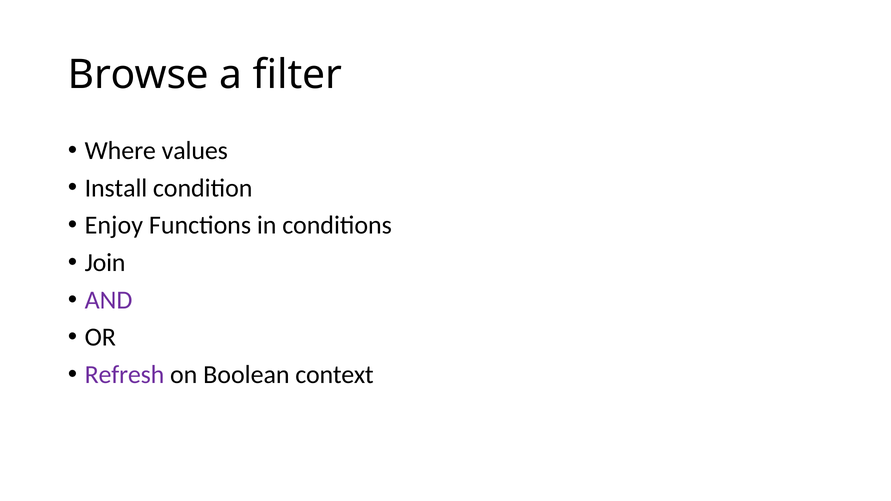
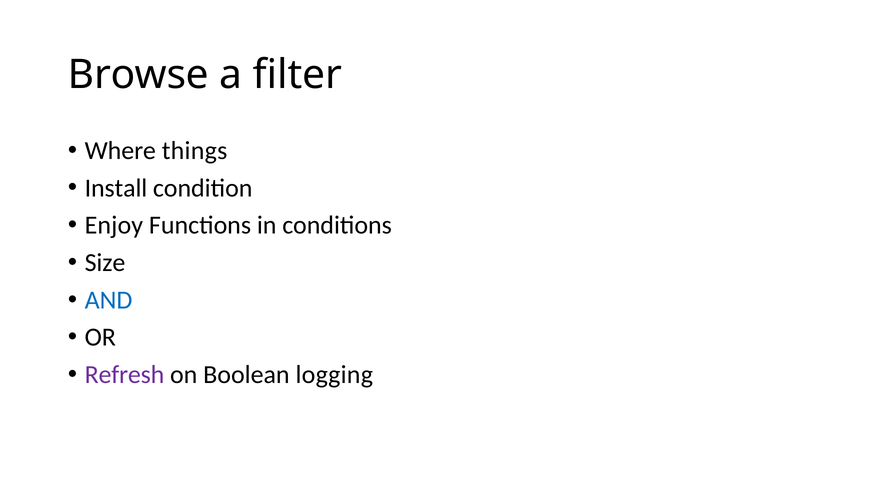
values: values -> things (195, 151)
Join: Join -> Size (105, 263)
AND colour: purple -> blue (109, 300)
context: context -> logging (334, 375)
